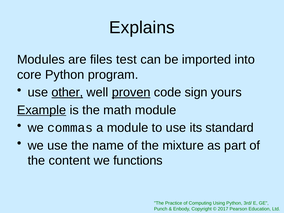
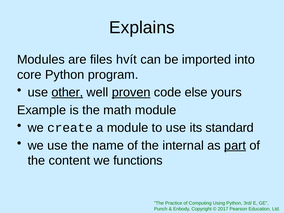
test: test -> hvít (126, 60)
sign: sign -> else (196, 92)
Example underline: present -> none (42, 110)
commas: commas -> create (70, 128)
mixture: mixture -> internal (183, 145)
part underline: none -> present (235, 145)
